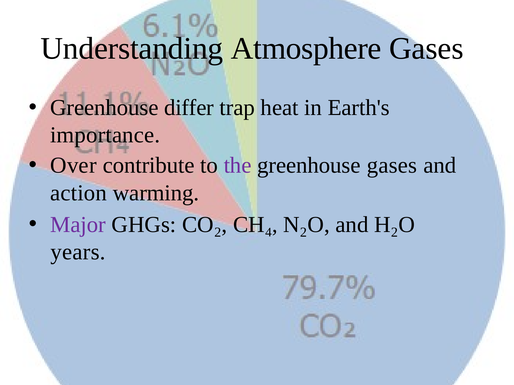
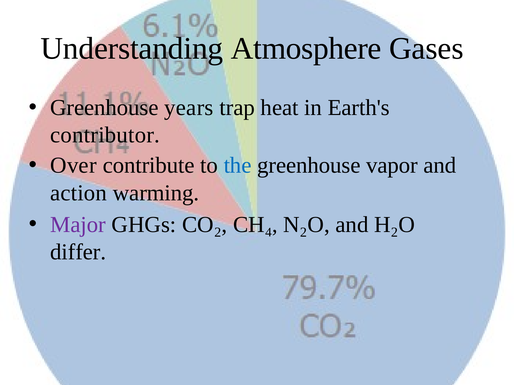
differ: differ -> years (189, 108)
importance: importance -> contributor (105, 135)
the colour: purple -> blue (238, 166)
greenhouse gases: gases -> vapor (392, 166)
years: years -> differ (78, 252)
